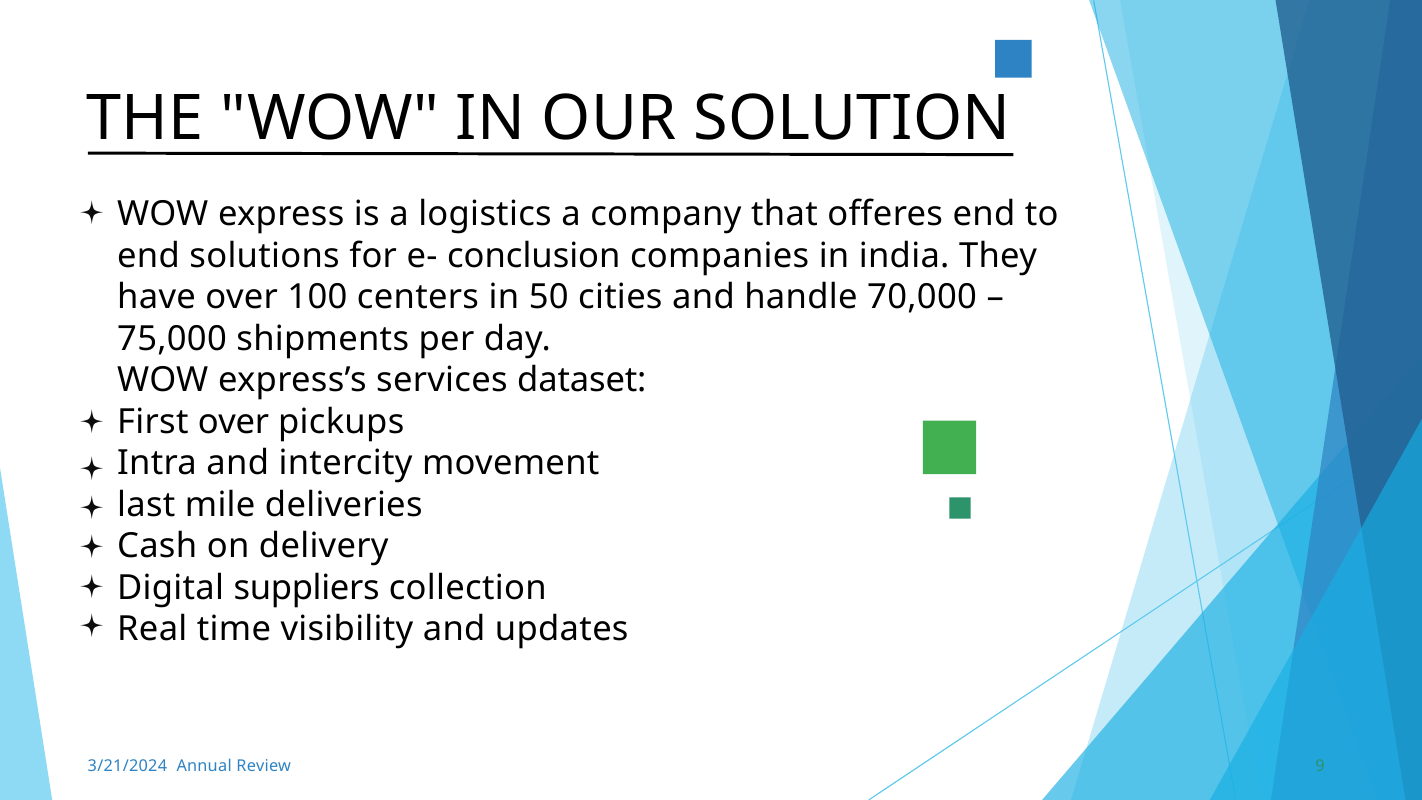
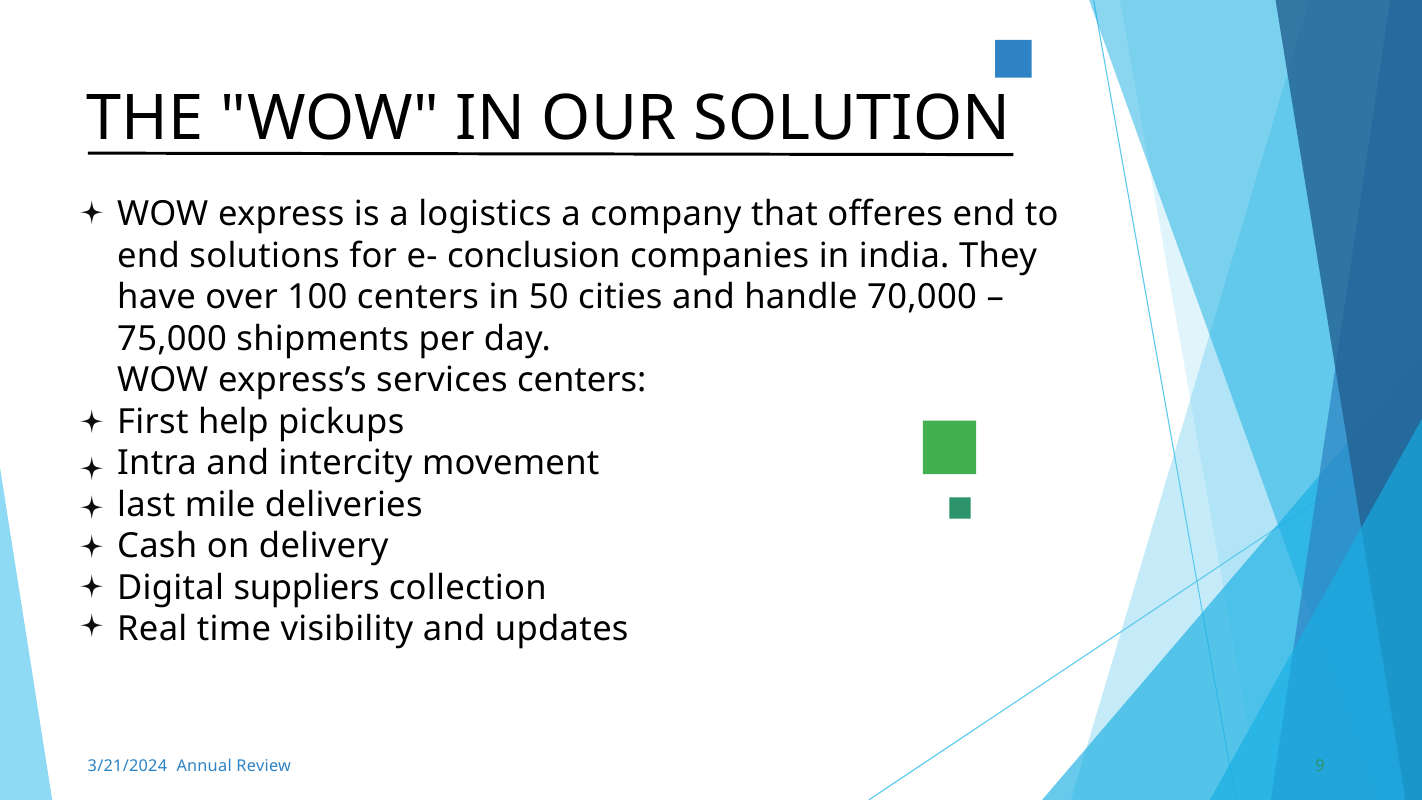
services dataset: dataset -> centers (582, 380)
First over: over -> help (233, 422)
